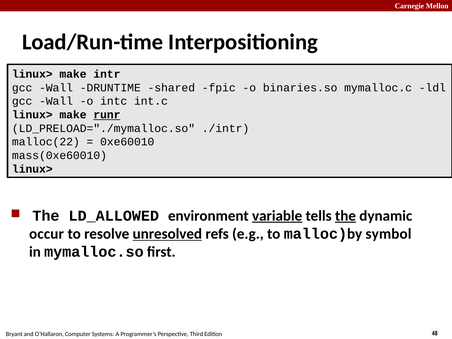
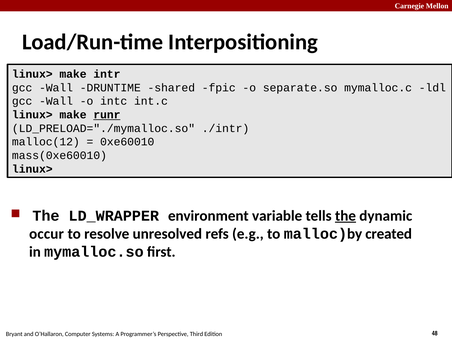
binaries.so: binaries.so -> separate.so (300, 88)
malloc(22: malloc(22 -> malloc(12 (46, 142)
LD_ALLOWED: LD_ALLOWED -> LD_WRAPPER (114, 216)
variable underline: present -> none (277, 216)
unresolved underline: present -> none (167, 234)
symbol: symbol -> created (389, 234)
